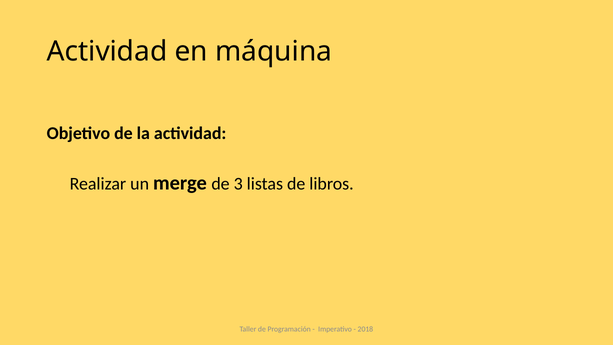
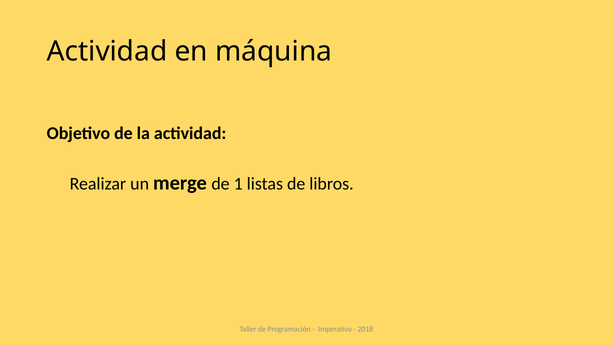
3: 3 -> 1 (238, 184)
